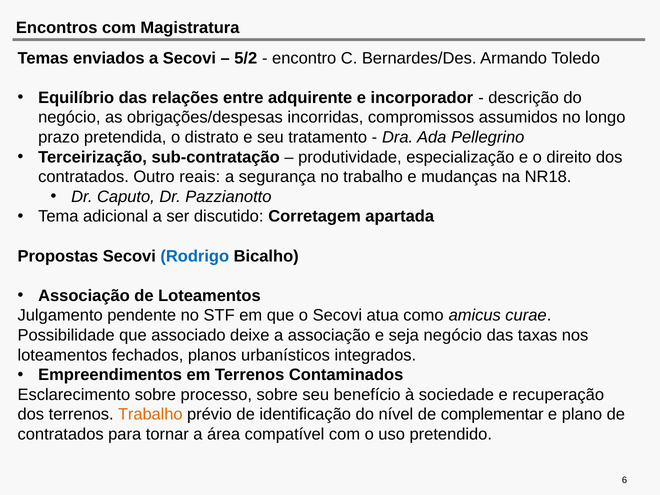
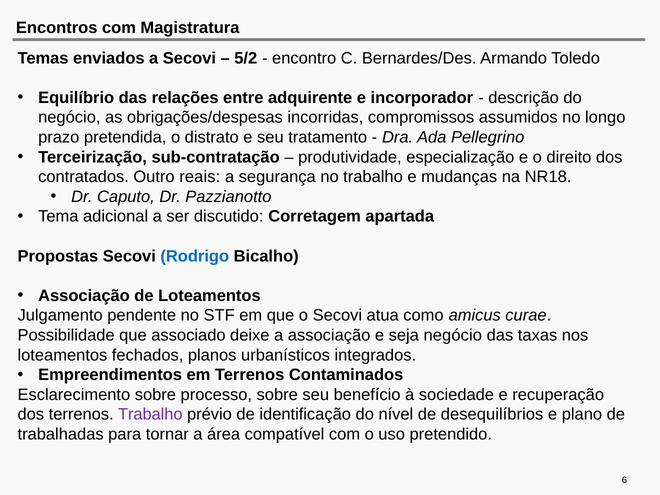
Trabalho colour: orange -> purple (150, 415)
complementar: complementar -> desequilíbrios (492, 415)
contratados: contratados -> trabalhadas (61, 434)
